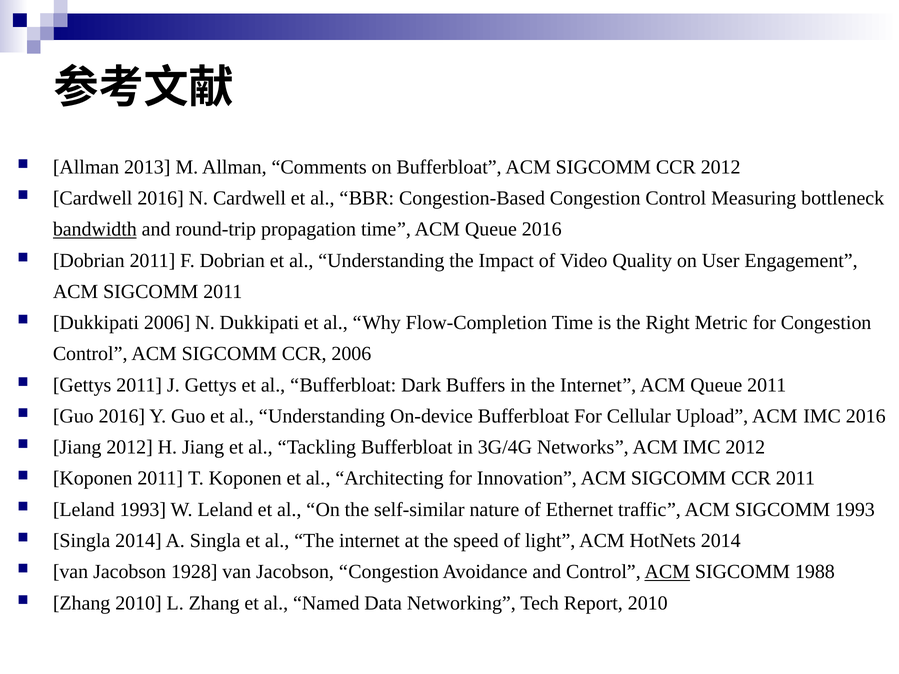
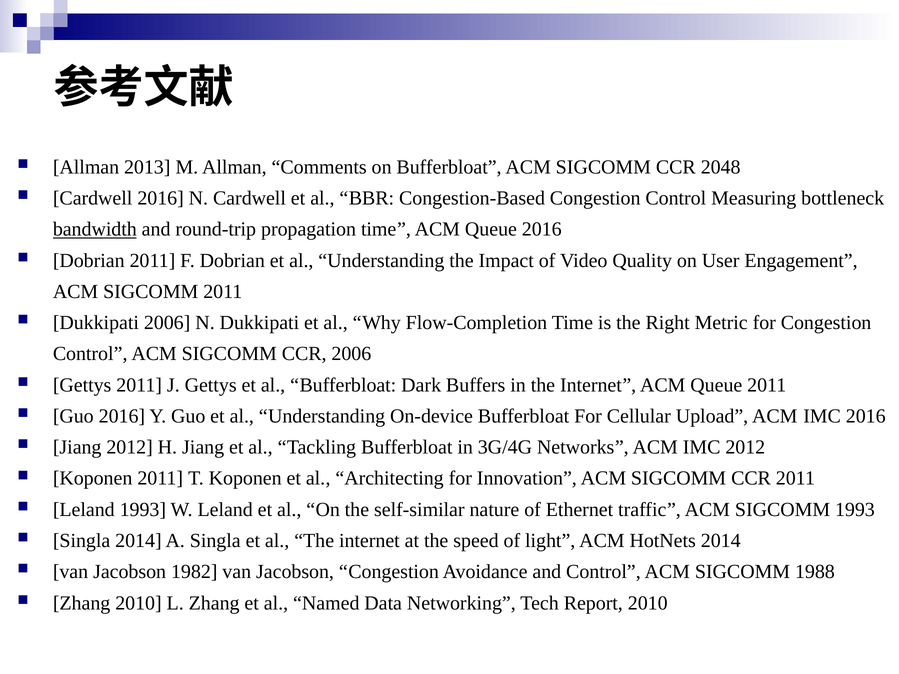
CCR 2012: 2012 -> 2048 (721, 167)
1928: 1928 -> 1982 (194, 572)
ACM underline: present -> none (667, 572)
